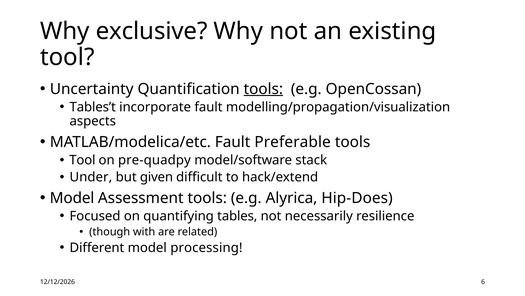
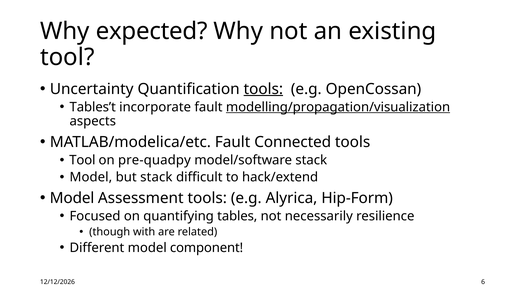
exclusive: exclusive -> expected (152, 31)
modelling/propagation/visualization underline: none -> present (338, 107)
Preferable: Preferable -> Connected (293, 142)
Under: Under -> Model (91, 177)
but given: given -> stack (156, 177)
Hip-Does: Hip-Does -> Hip-Form (357, 198)
processing: processing -> component (207, 247)
